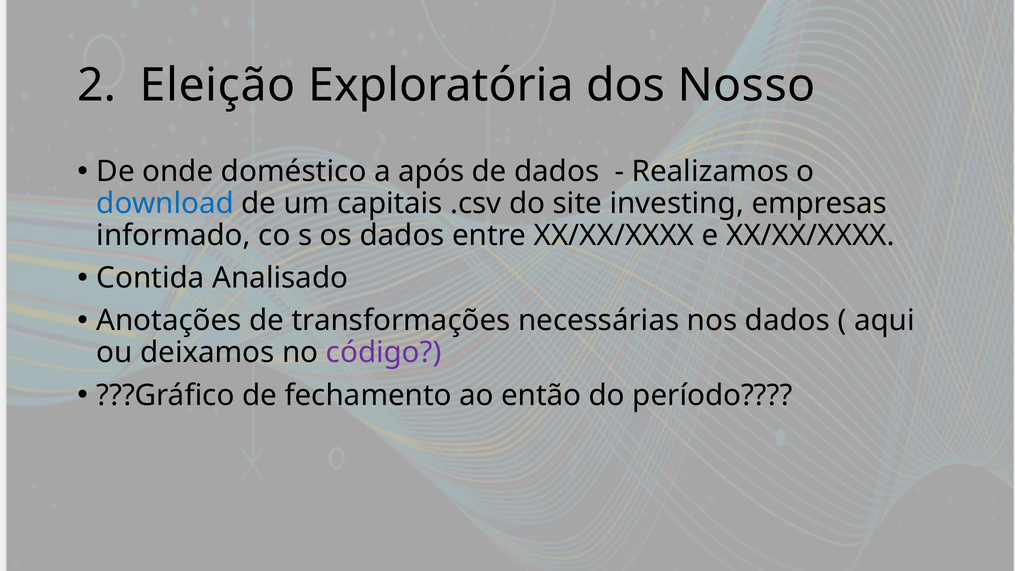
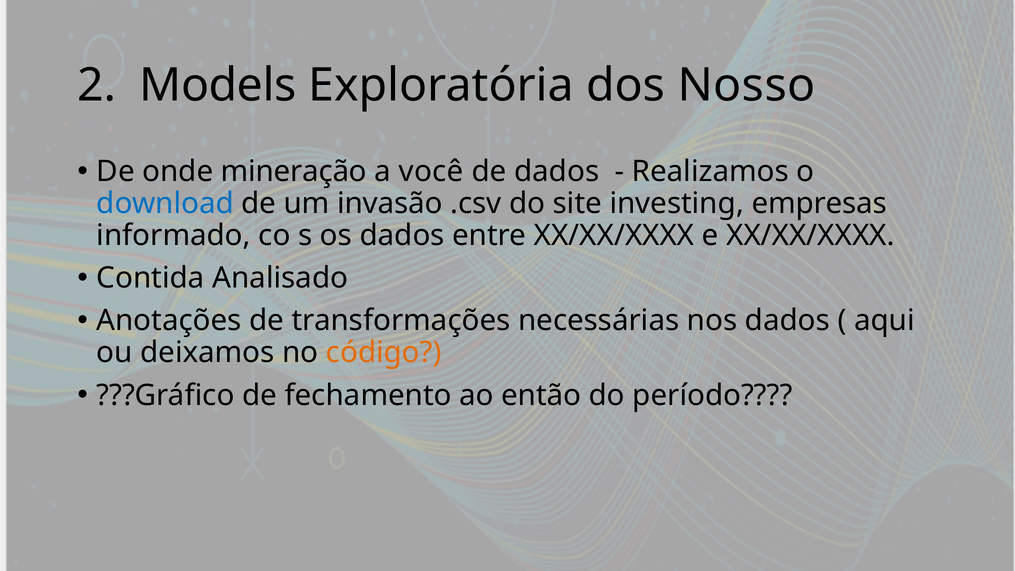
Eleição: Eleição -> Models (218, 85)
doméstico: doméstico -> mineração (294, 172)
após: após -> você (431, 172)
capitais: capitais -> invasão (390, 204)
código colour: purple -> orange (384, 353)
